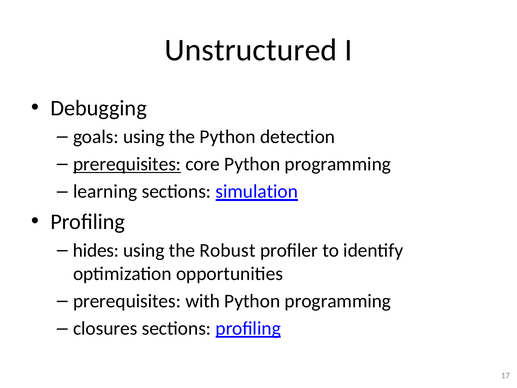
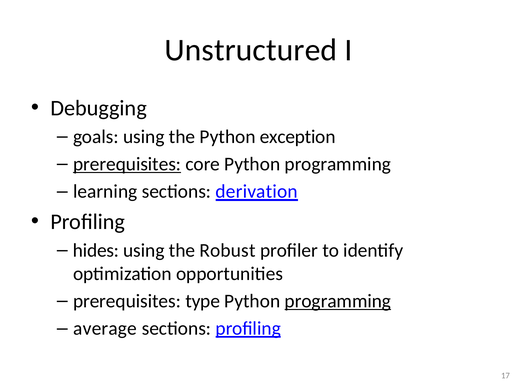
detection: detection -> exception (298, 137)
simulation: simulation -> derivation (257, 191)
with: with -> type (203, 301)
programming underline: none -> present (338, 301)
closures: closures -> average (105, 328)
